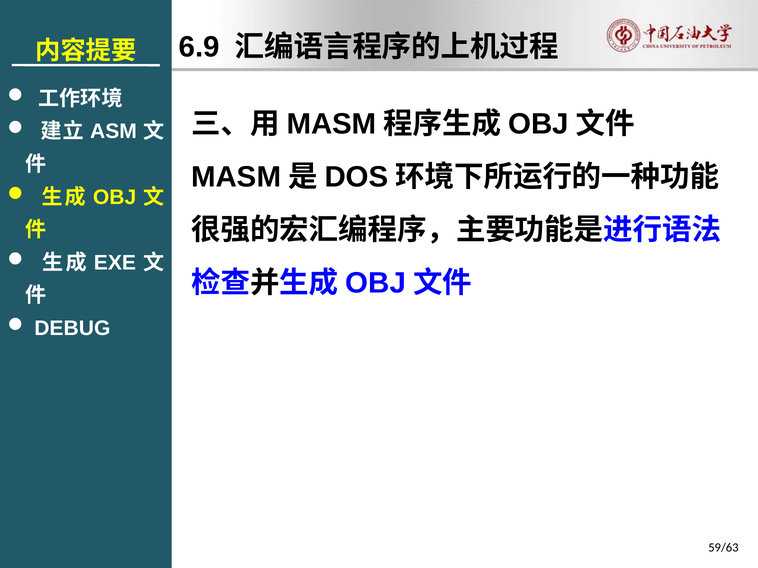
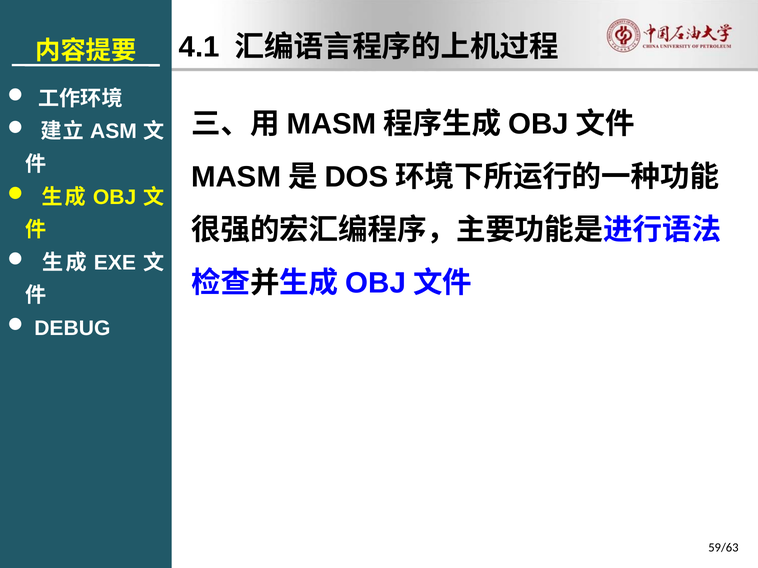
6.9: 6.9 -> 4.1 (199, 47)
